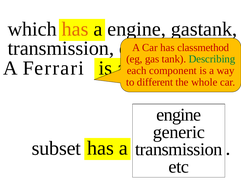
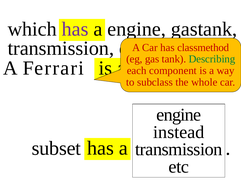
has colour: orange -> purple (75, 29)
different: different -> subclass (155, 82)
generic: generic -> instead (179, 133)
